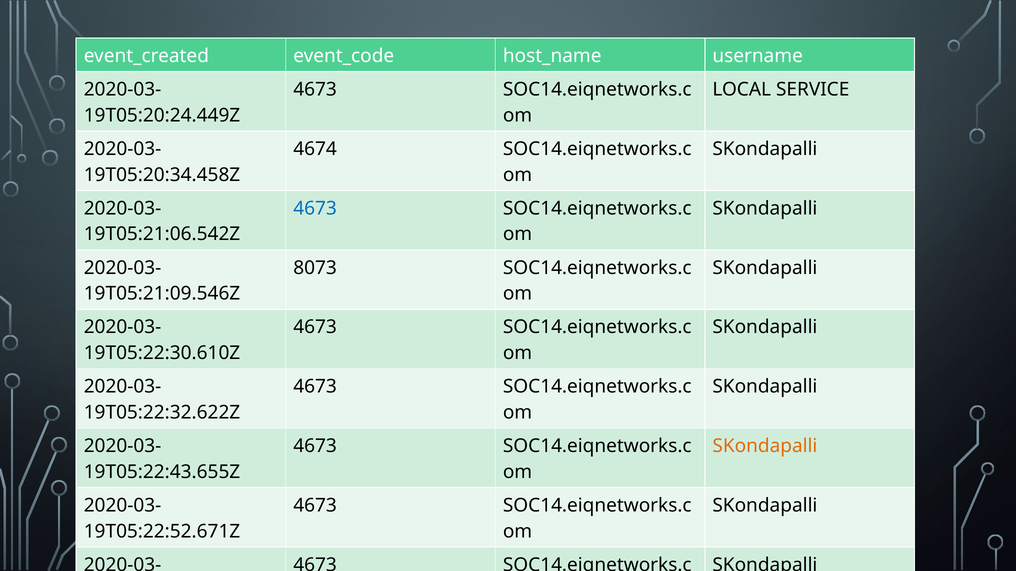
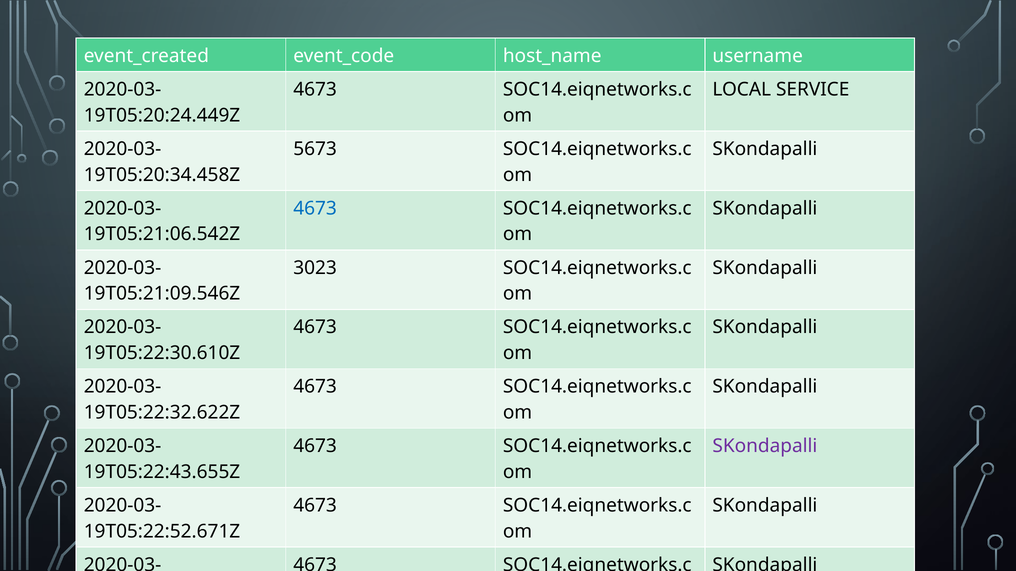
4674: 4674 -> 5673 (315, 149)
8073: 8073 -> 3023 (315, 268)
SKondapalli colour: orange -> purple (765, 446)
